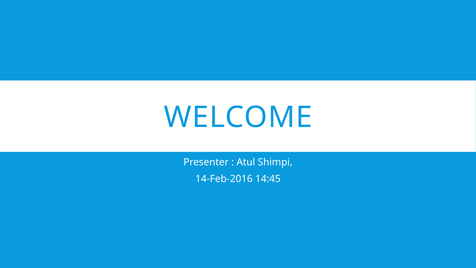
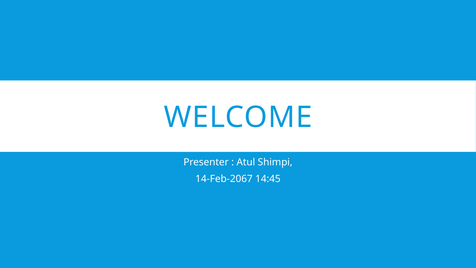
14-Feb-2016: 14-Feb-2016 -> 14-Feb-2067 (224, 179)
